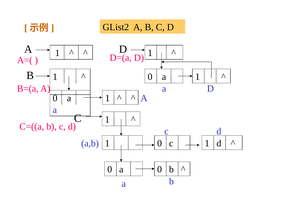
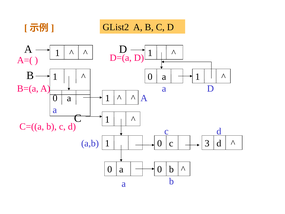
0 c 1: 1 -> 3 (207, 143)
